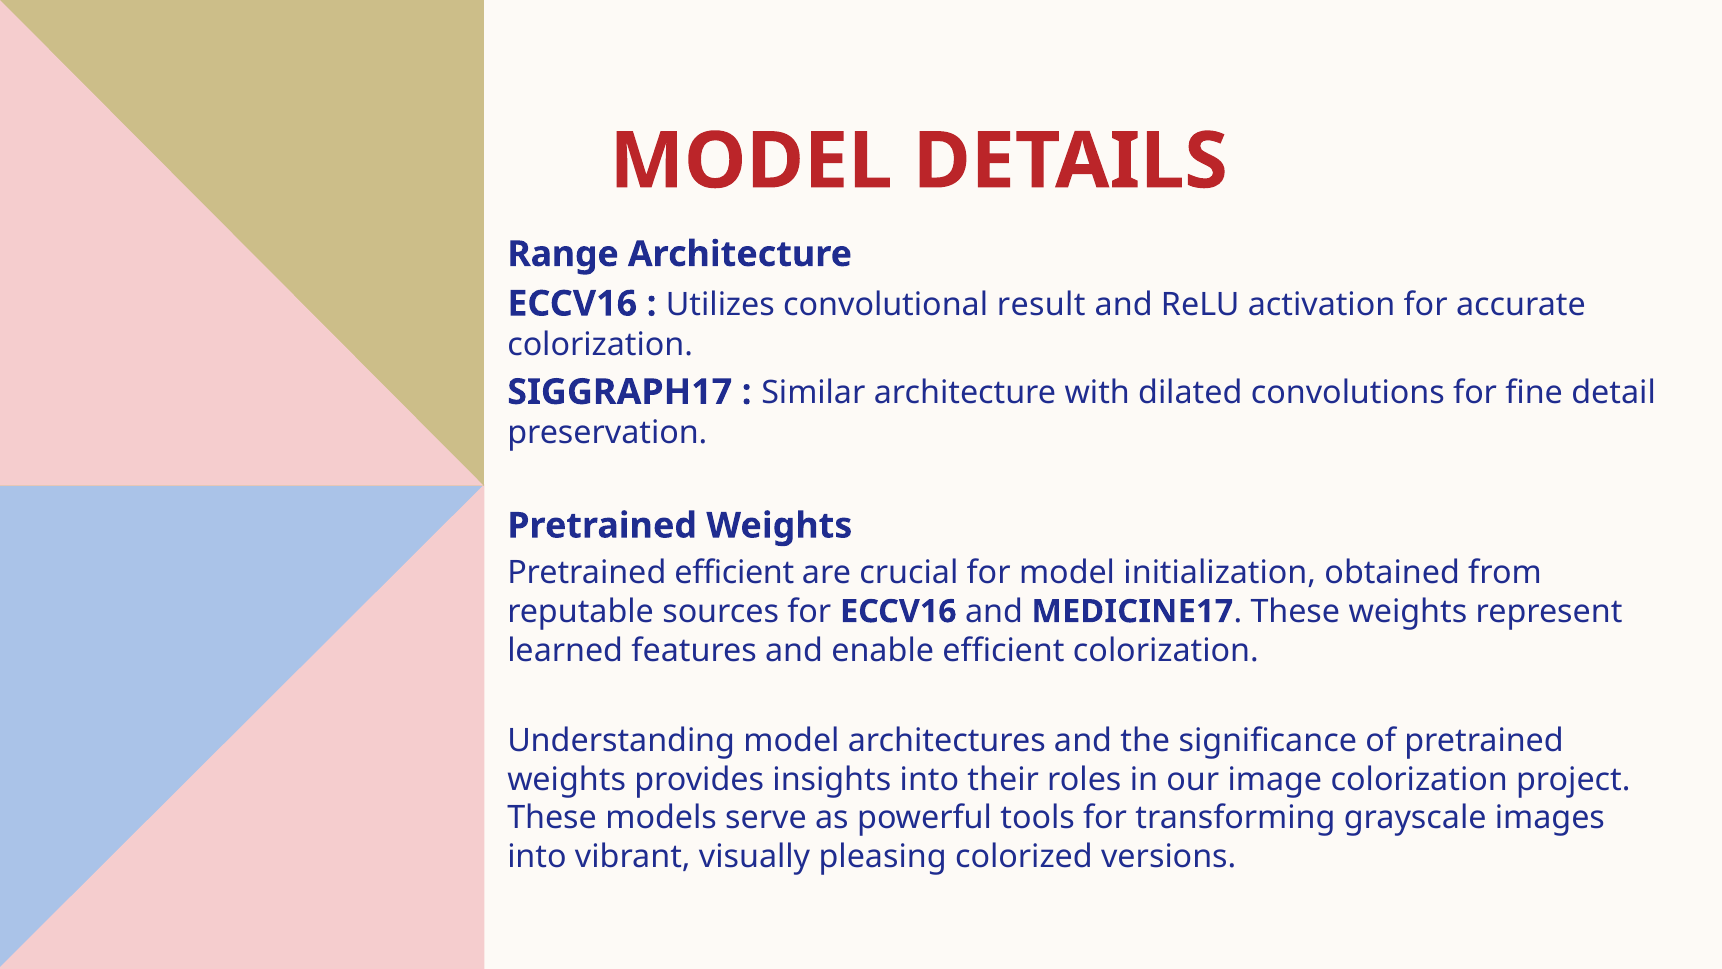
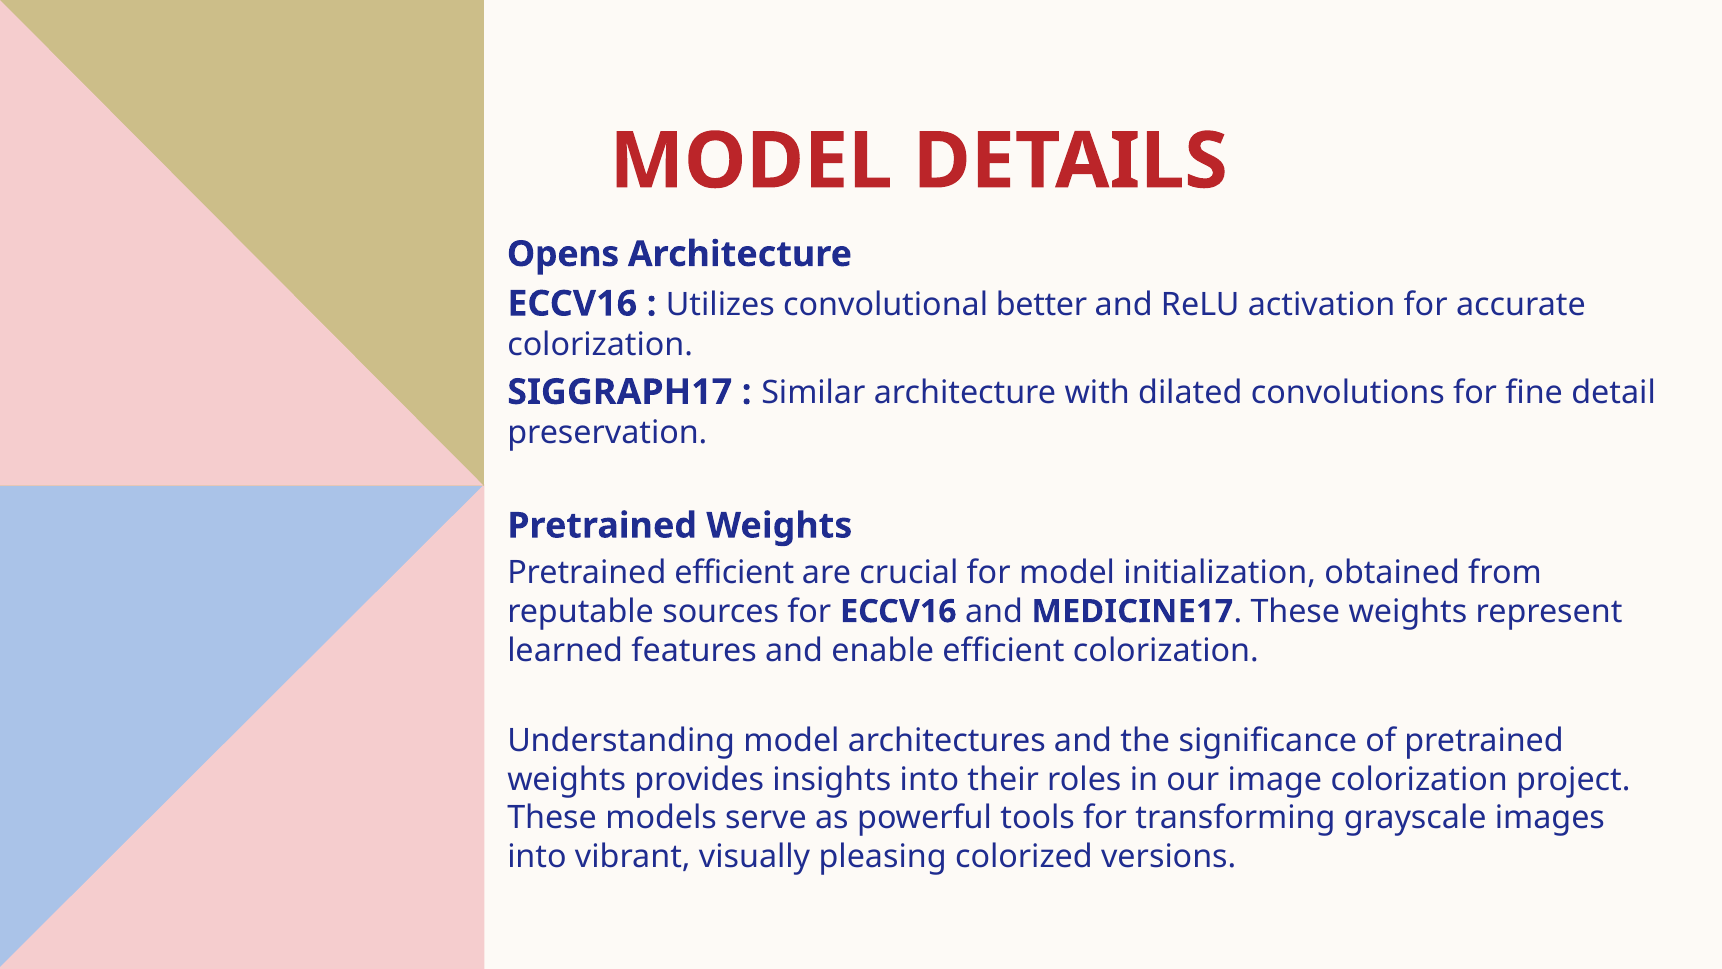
Range: Range -> Opens (563, 254)
result: result -> better (1042, 305)
